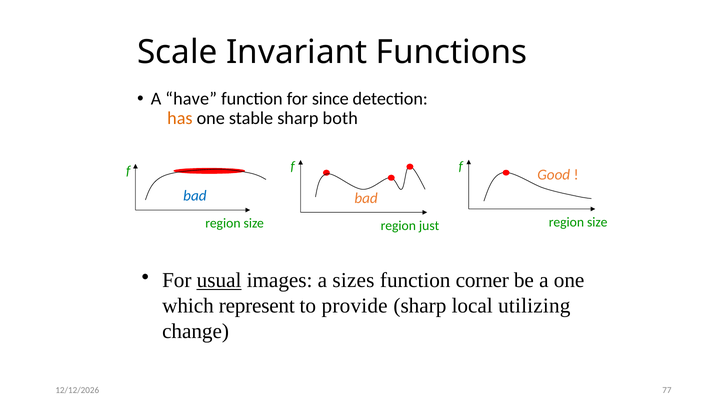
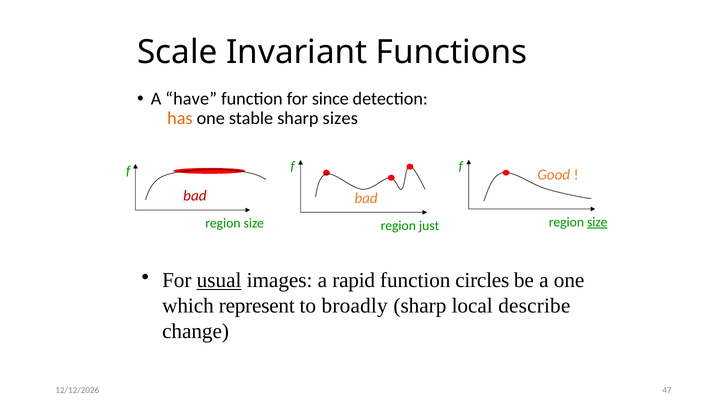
both: both -> sizes (340, 118)
bad colour: blue -> red (195, 196)
size underline: none -> present (597, 222)
sizes: sizes -> rapid (354, 280)
corner: corner -> circles (482, 280)
provide: provide -> broadly (355, 306)
utilizing: utilizing -> describe (534, 306)
77: 77 -> 47 (667, 390)
